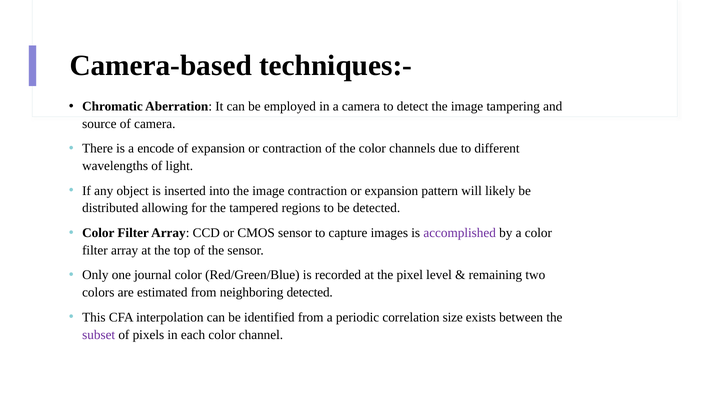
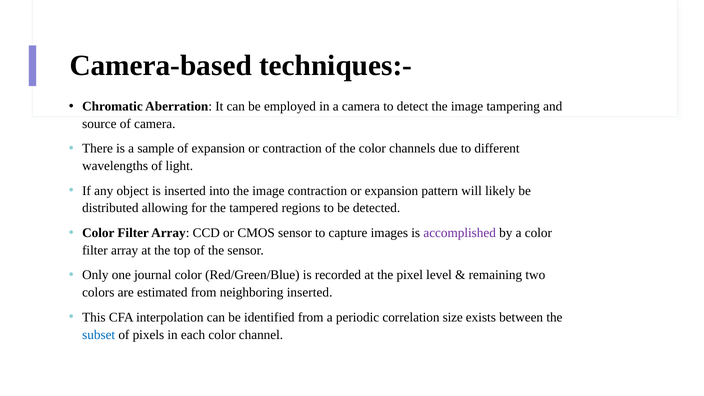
encode: encode -> sample (156, 149)
neighboring detected: detected -> inserted (310, 292)
subset colour: purple -> blue (99, 335)
